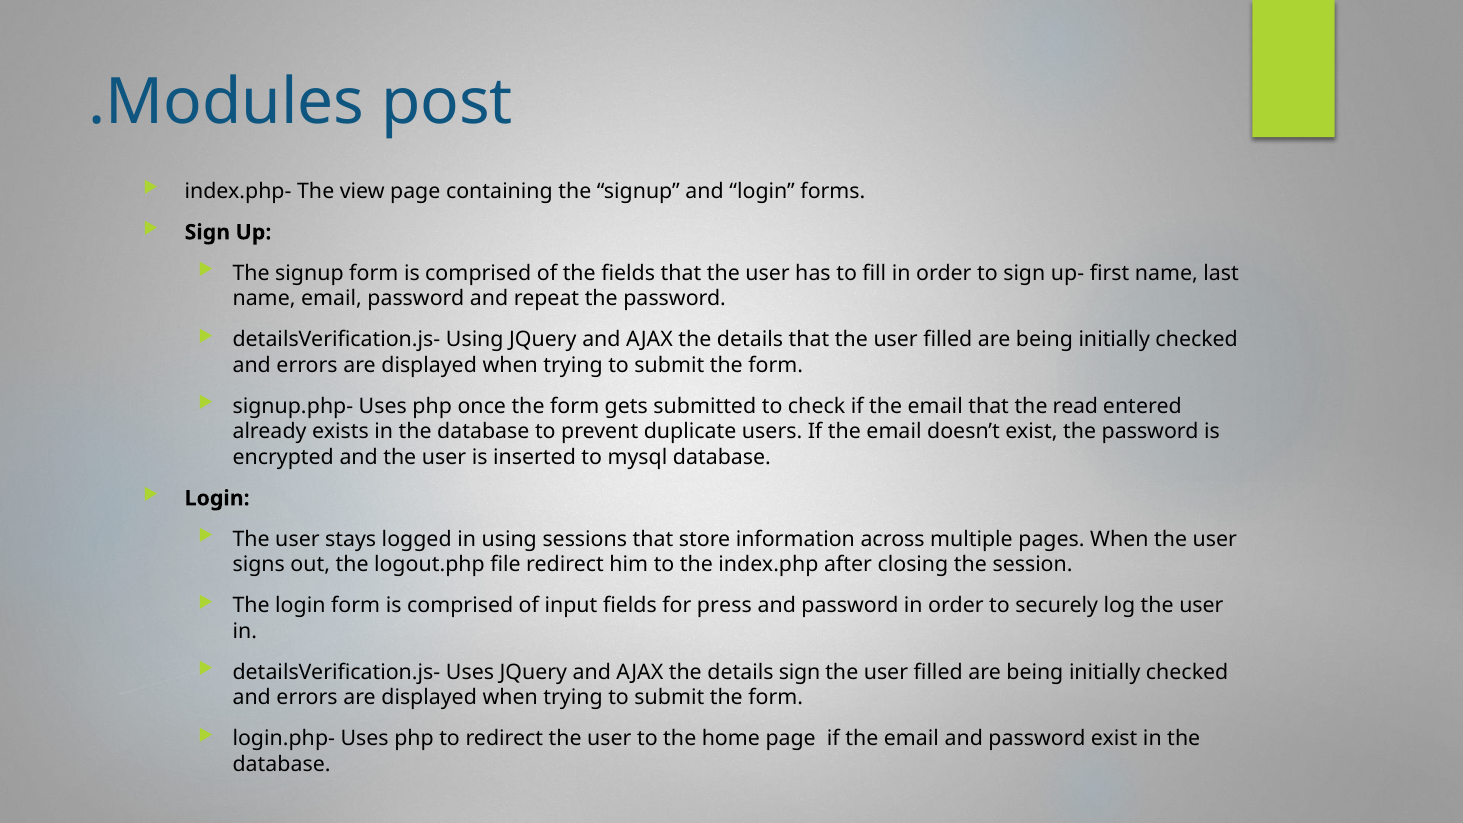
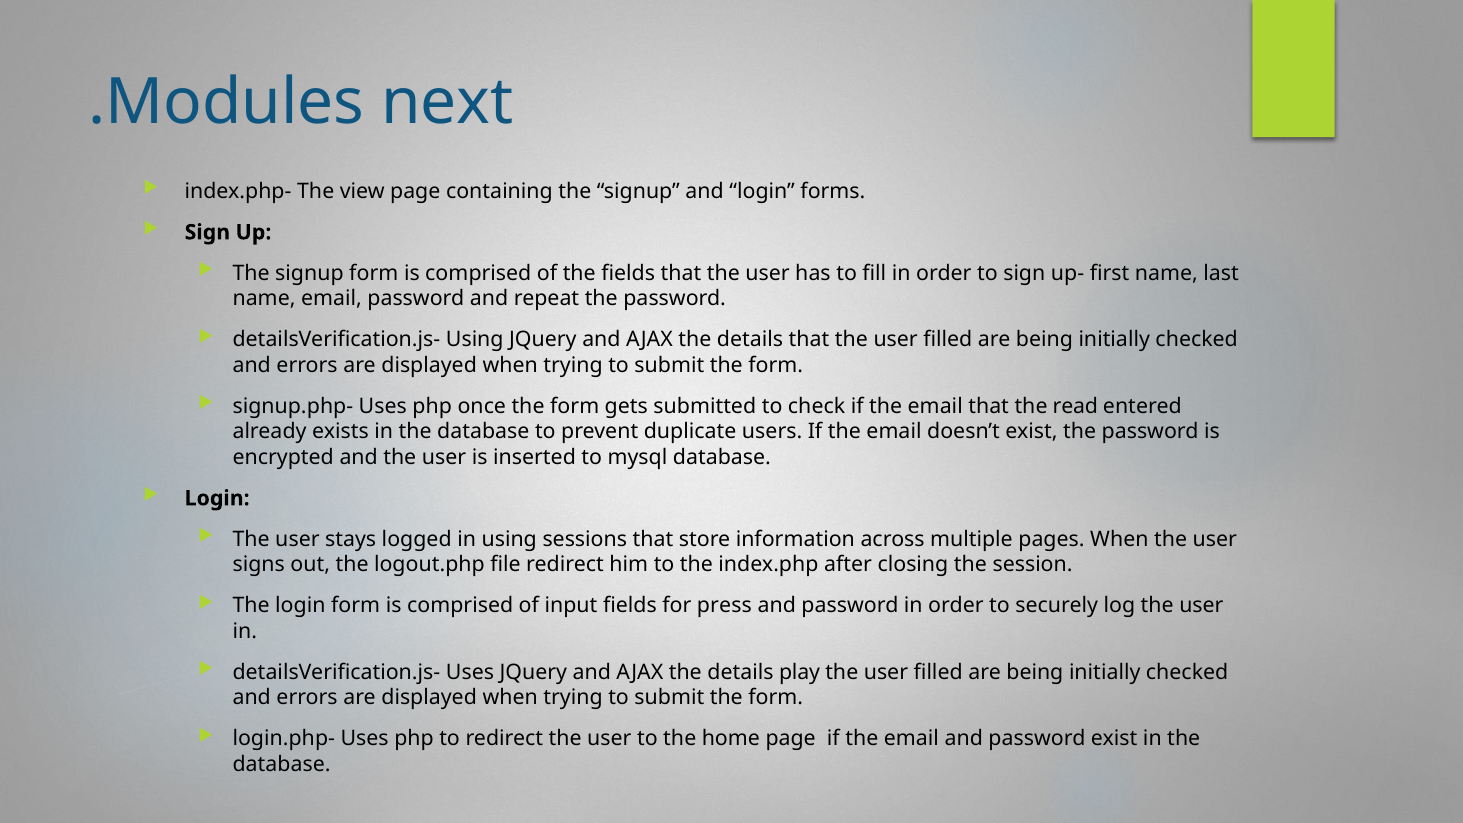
post: post -> next (447, 103)
details sign: sign -> play (800, 672)
